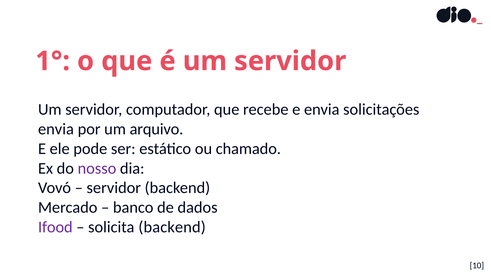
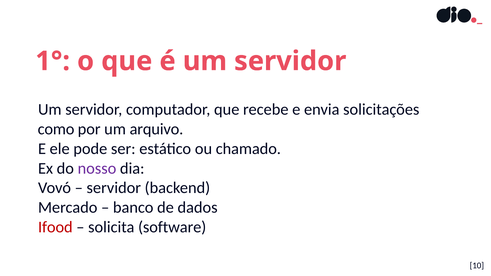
envia: envia -> como (56, 129)
Ifood colour: purple -> red (55, 227)
solicita backend: backend -> software (172, 227)
